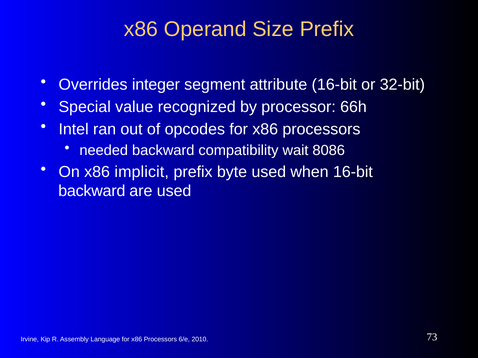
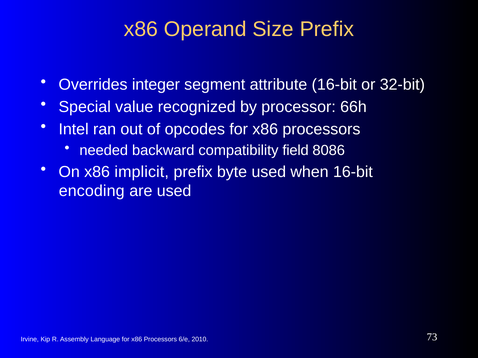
wait: wait -> field (296, 151)
backward: backward -> encoding (92, 191)
